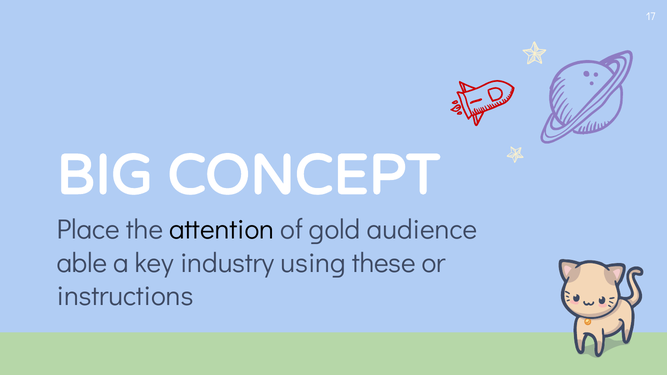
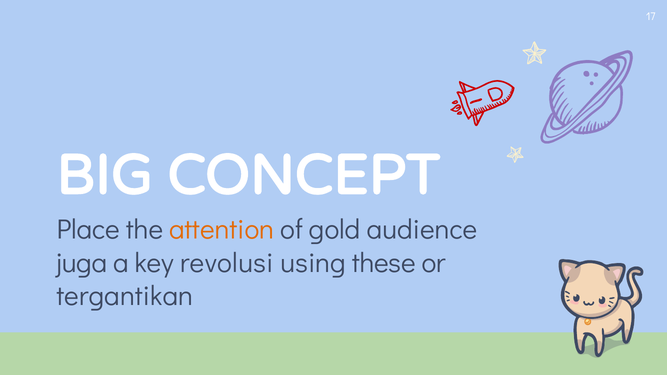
attention colour: black -> orange (222, 230)
able: able -> juga (82, 263)
industry: industry -> revolusi (227, 263)
instructions: instructions -> tergantikan (125, 296)
